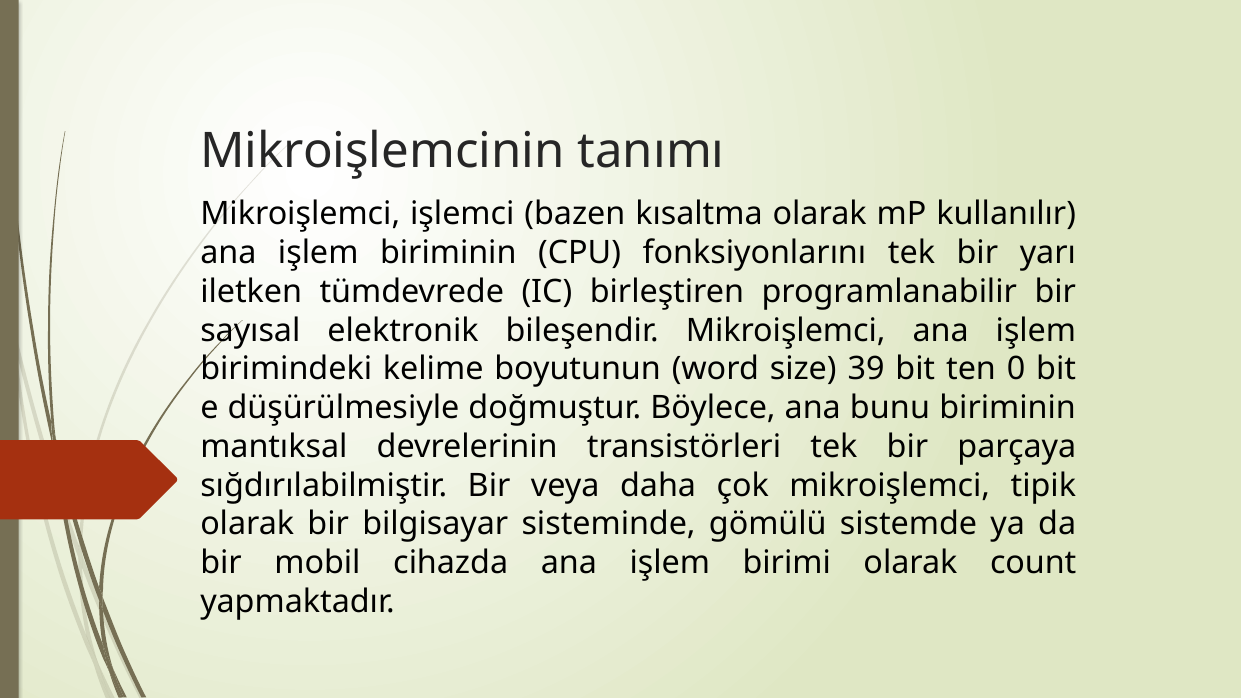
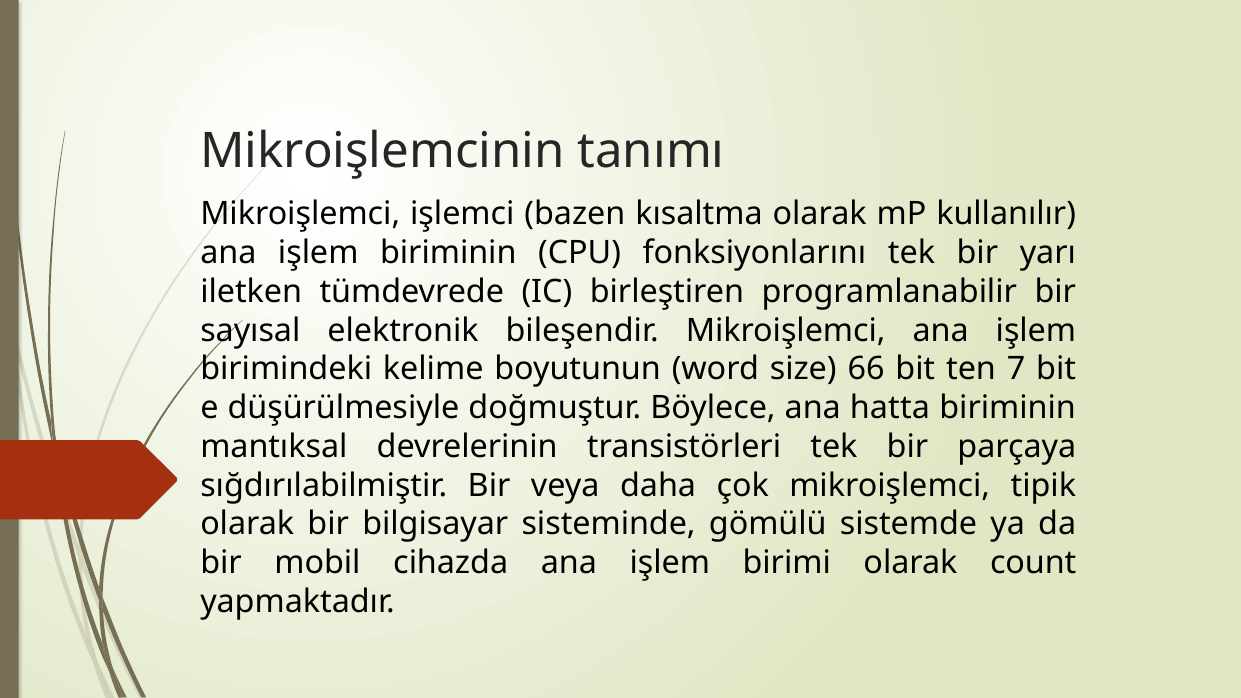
39: 39 -> 66 (866, 369)
0: 0 -> 7 (1016, 369)
bunu: bunu -> hatta (890, 408)
